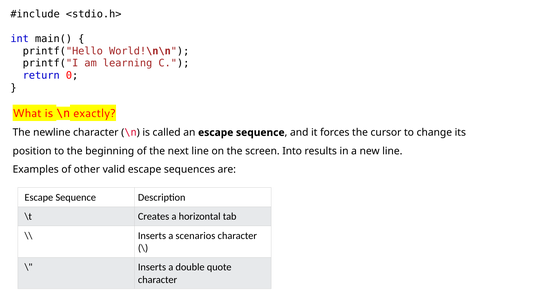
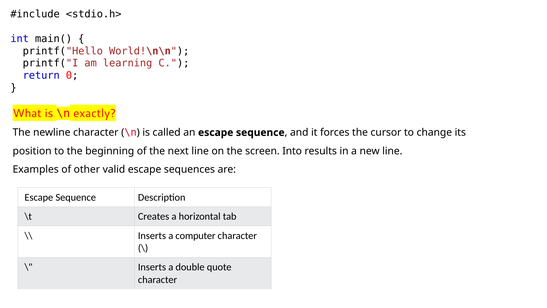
scenarios: scenarios -> computer (196, 235)
